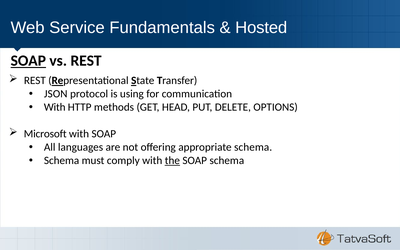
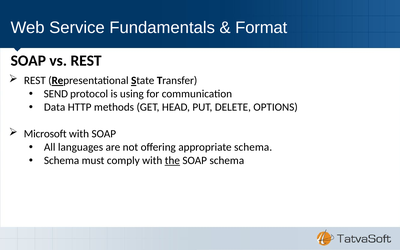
Hosted: Hosted -> Format (261, 28)
SOAP underline: present -> none (28, 61)
JSON: JSON -> SEND (56, 94)
With: With -> Data (55, 107)
